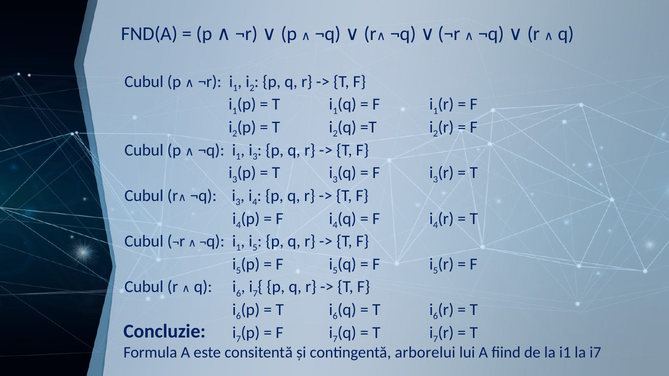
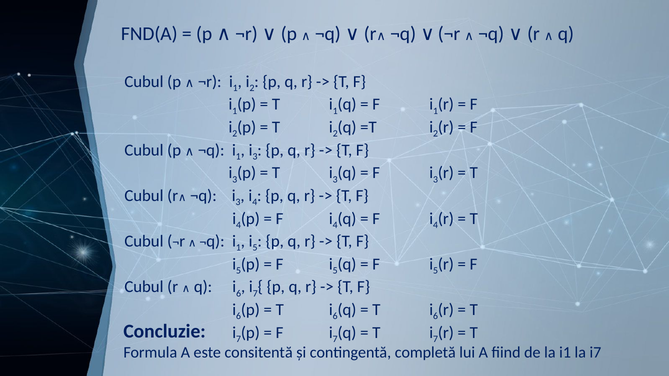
arborelui: arborelui -> completă (425, 353)
